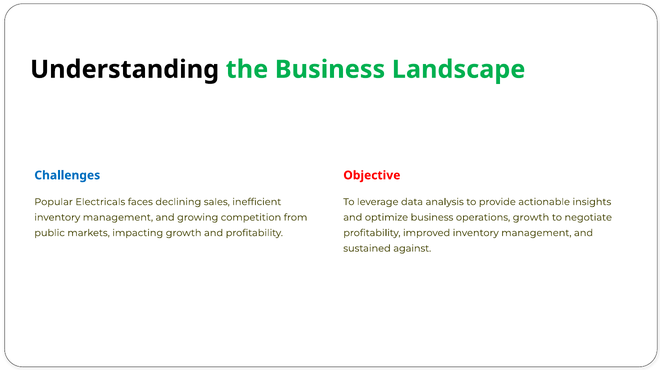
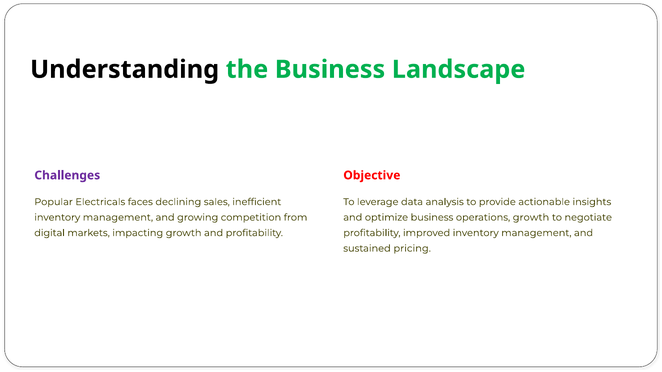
Challenges colour: blue -> purple (67, 176)
public: public -> digital (50, 233)
against: against -> pricing (412, 249)
